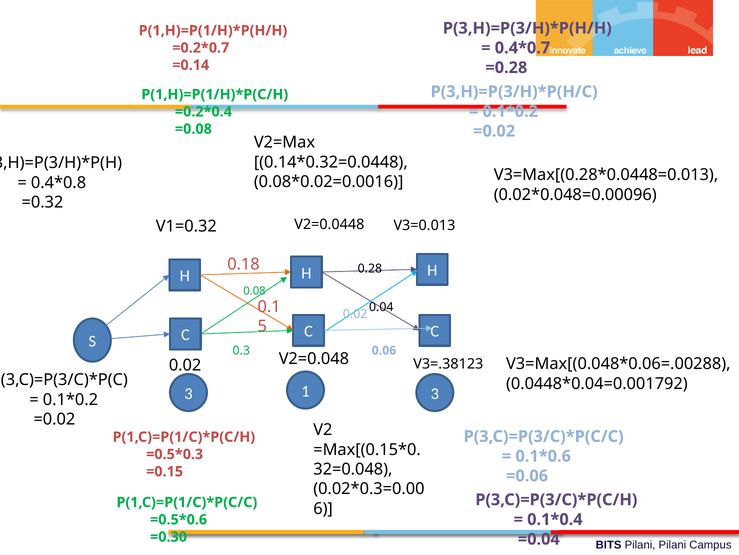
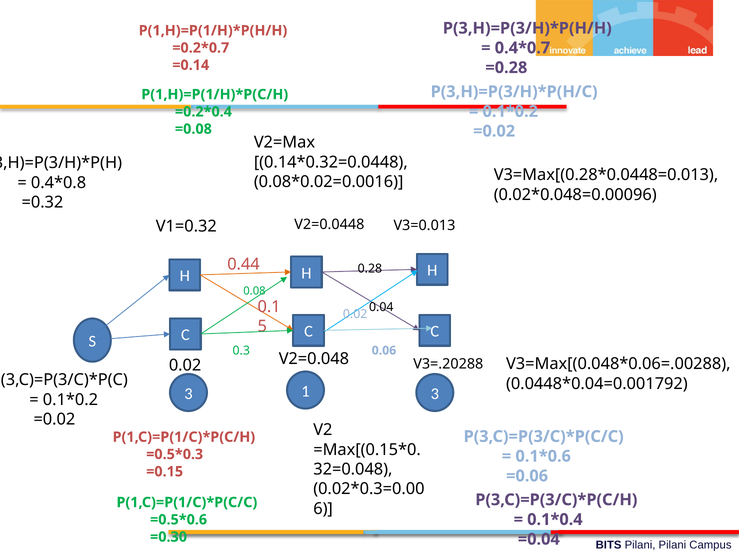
0.18: 0.18 -> 0.44 (243, 264)
V3=.38123: V3=.38123 -> V3=.20288 (448, 364)
